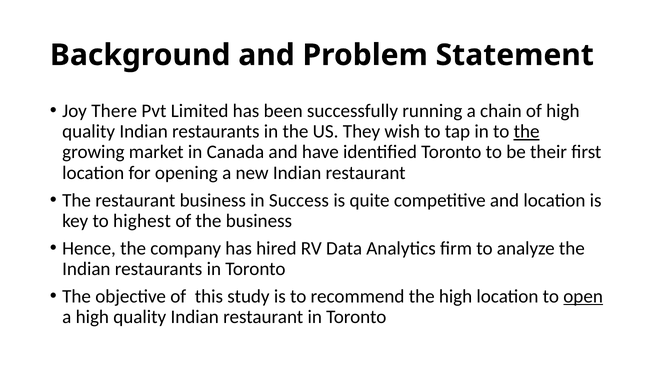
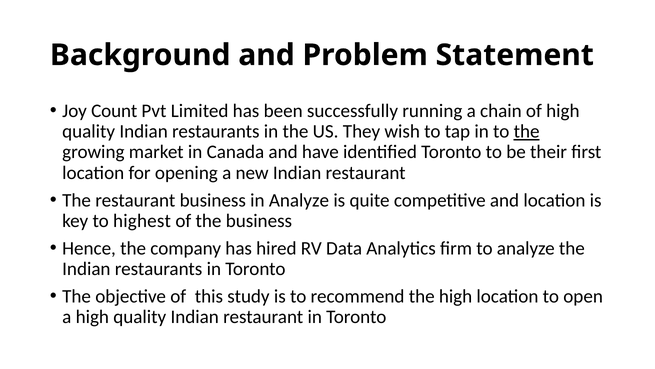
There: There -> Count (114, 111)
in Success: Success -> Analyze (299, 200)
open underline: present -> none (583, 296)
